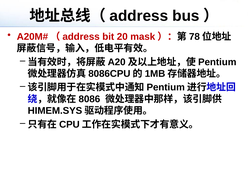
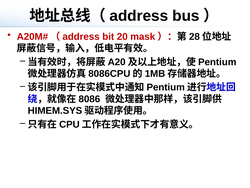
78: 78 -> 28 (194, 37)
